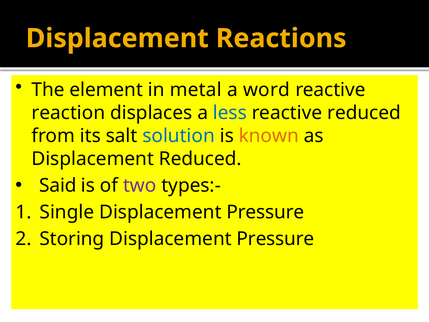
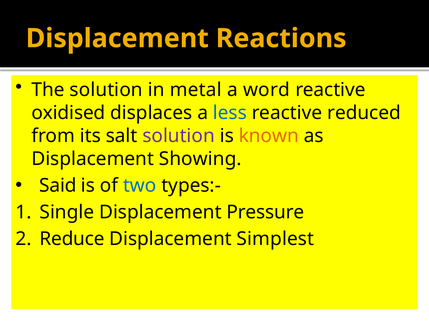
The element: element -> solution (106, 90)
reaction: reaction -> oxidised (68, 113)
solution colour: blue -> purple (179, 136)
Displacement Reduced: Reduced -> Showing (200, 159)
two colour: purple -> blue (140, 185)
Storing: Storing -> Reduce (72, 239)
Pressure: Pressure -> Simplest (275, 239)
